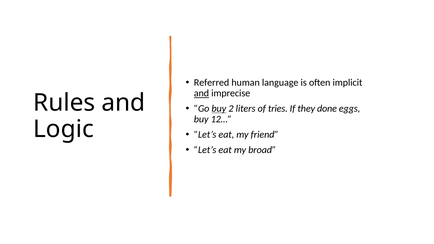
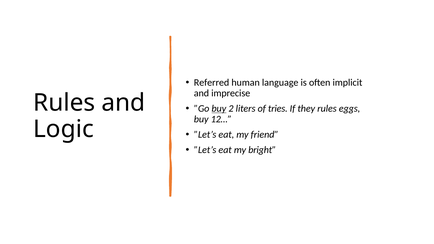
and underline: present -> none (201, 93)
they done: done -> rules (327, 109)
broad: broad -> bright (262, 150)
